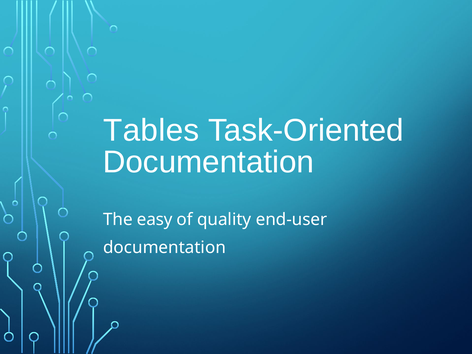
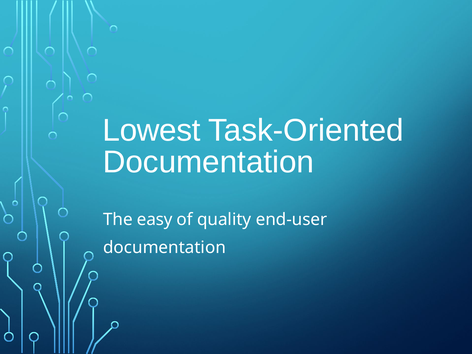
Tables: Tables -> Lowest (152, 130)
